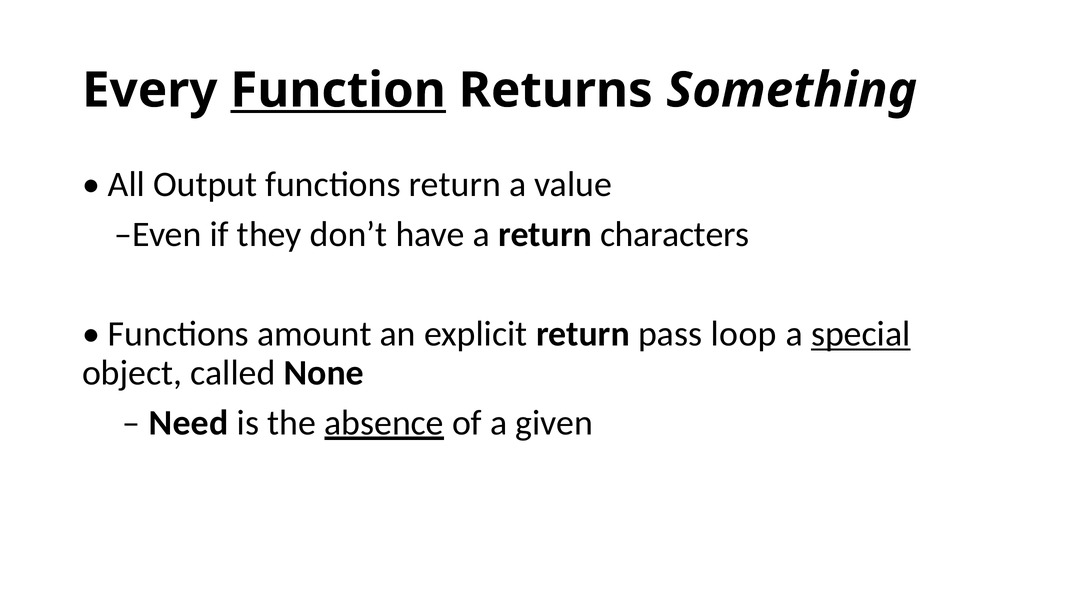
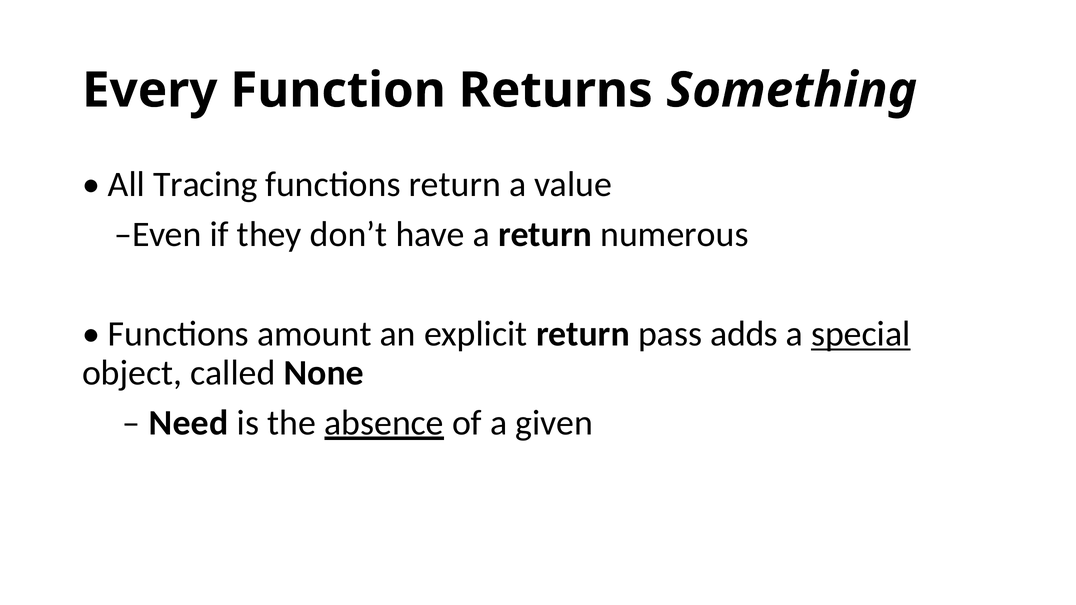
Function underline: present -> none (338, 90)
Output: Output -> Tracing (205, 184)
characters: characters -> numerous (675, 234)
loop: loop -> adds (744, 334)
